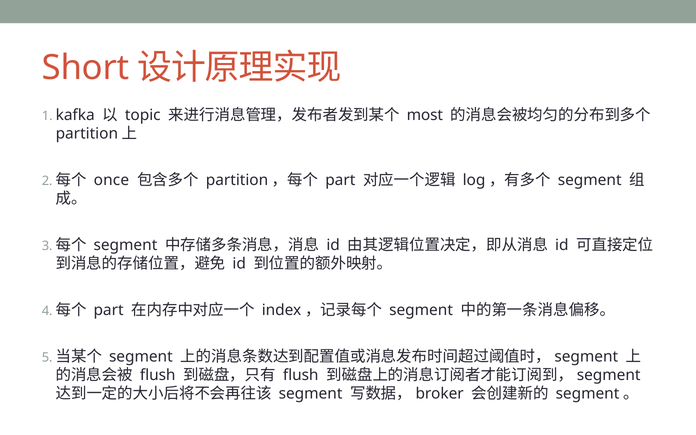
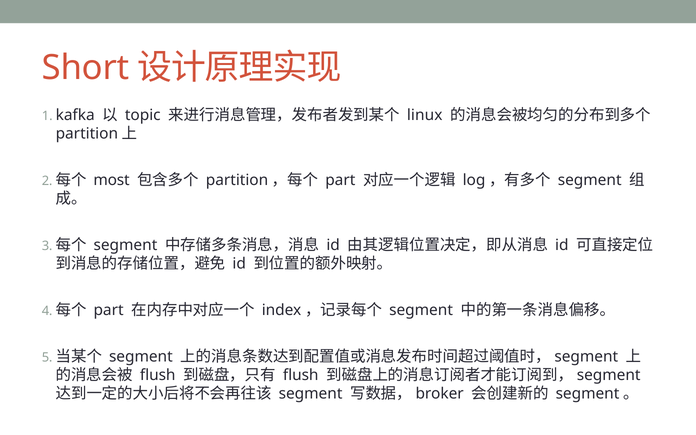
most: most -> linux (425, 115)
once: once -> most (112, 180)
